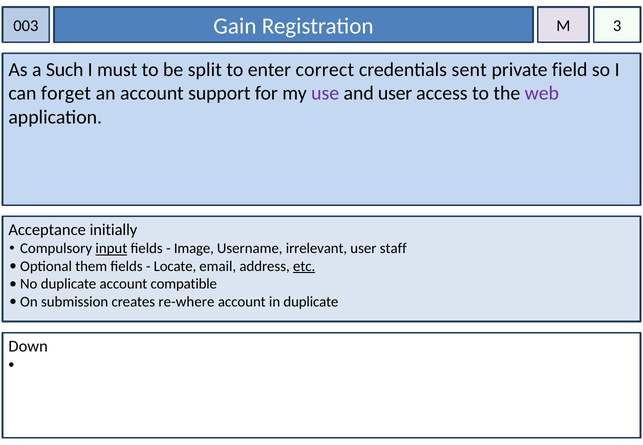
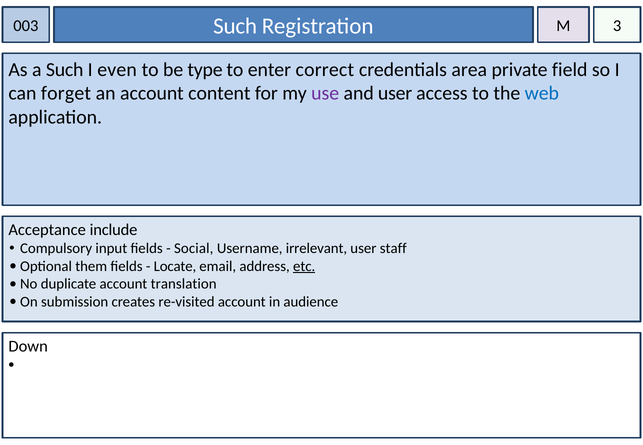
003 Gain: Gain -> Such (235, 26)
must: must -> even (117, 70)
split: split -> type (205, 70)
sent: sent -> area (469, 70)
support: support -> content (219, 93)
web colour: purple -> blue (542, 93)
initially: initially -> include (114, 230)
input underline: present -> none (111, 249)
Image: Image -> Social (194, 249)
compatible: compatible -> translation (184, 284)
re-where: re-where -> re-visited (187, 302)
in duplicate: duplicate -> audience (311, 302)
